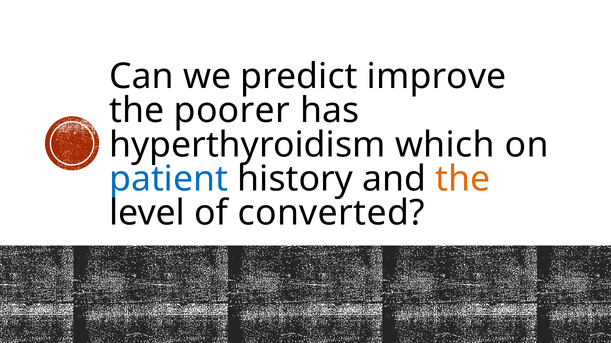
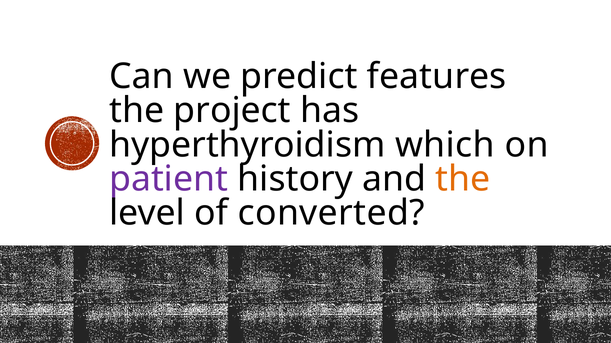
improve: improve -> features (437, 77)
poorer: poorer -> project (232, 111)
patient colour: blue -> purple (169, 179)
